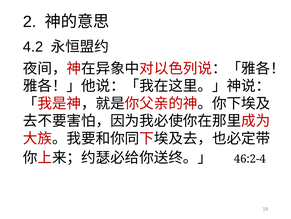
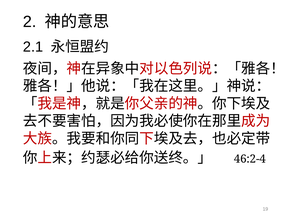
4.2: 4.2 -> 2.1 (33, 47)
